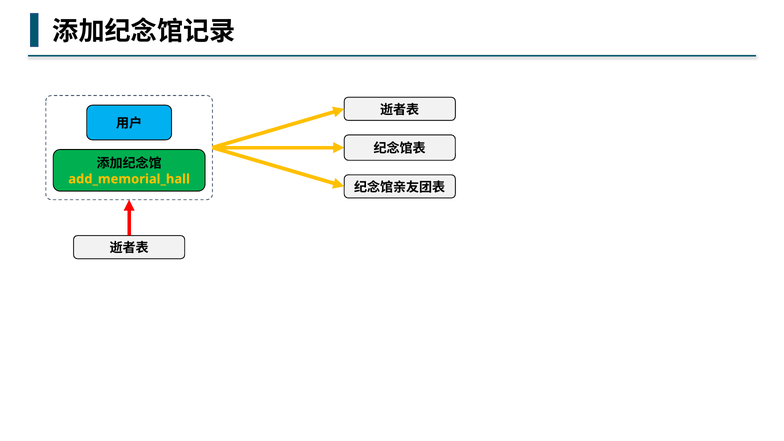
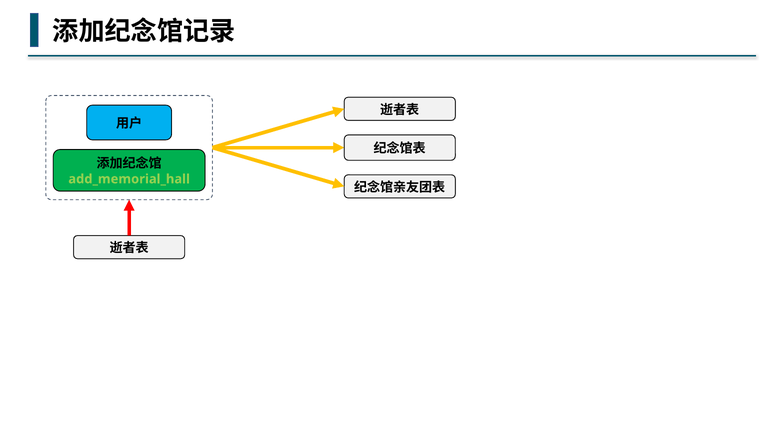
add_memorial_hall colour: yellow -> light green (129, 179)
